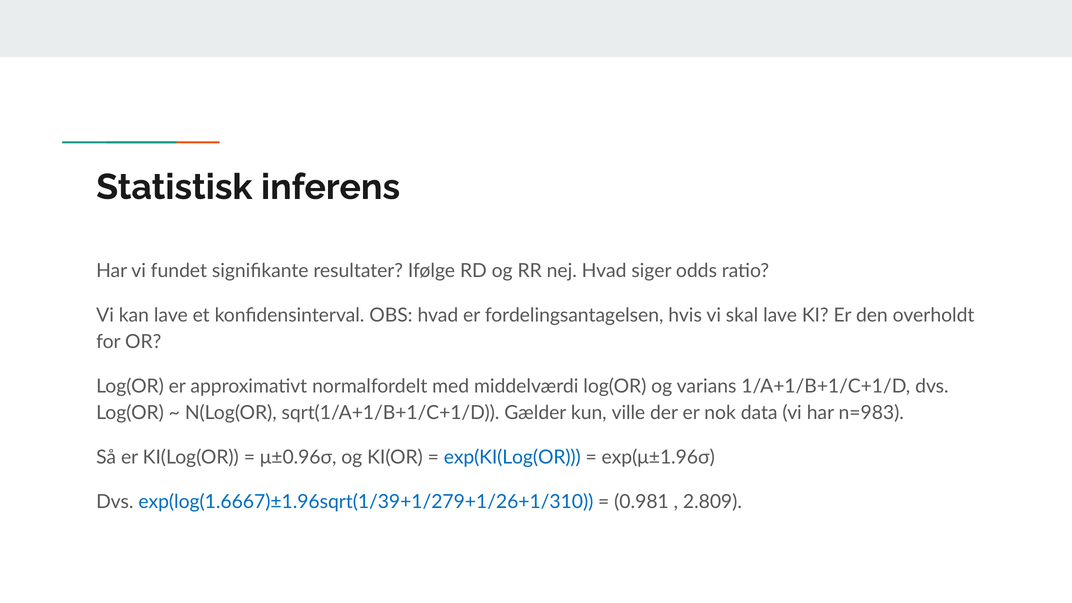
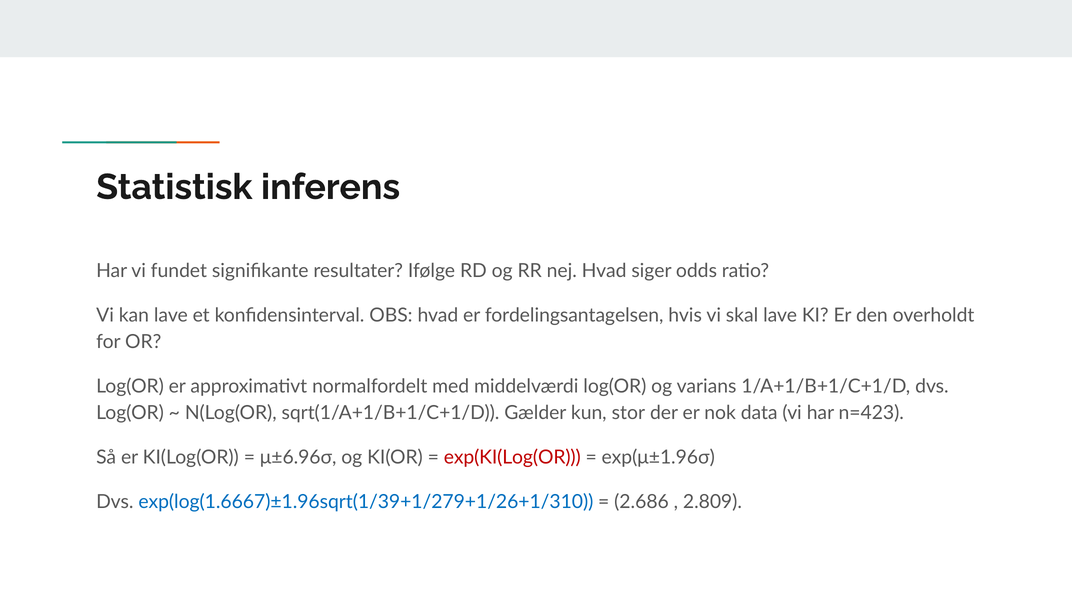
ville: ville -> stor (628, 413)
n=983: n=983 -> n=423 (871, 413)
μ±0.96σ: μ±0.96σ -> μ±6.96σ (298, 458)
exp(KI(Log(OR colour: blue -> red (512, 458)
0.981: 0.981 -> 2.686 (642, 502)
